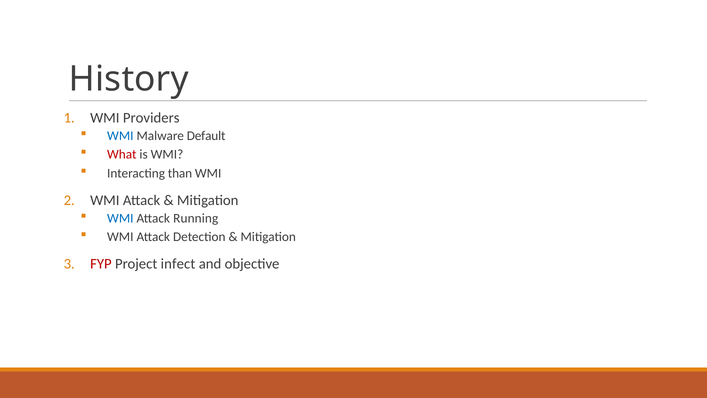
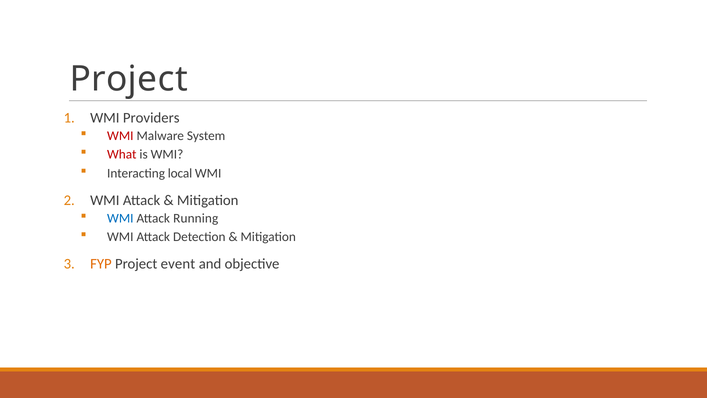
History: History -> Project (129, 79)
WMI colour: blue -> red (120, 136)
Default: Default -> System (206, 136)
than: than -> local (180, 173)
FYP colour: red -> orange (101, 264)
infect: infect -> event (178, 264)
